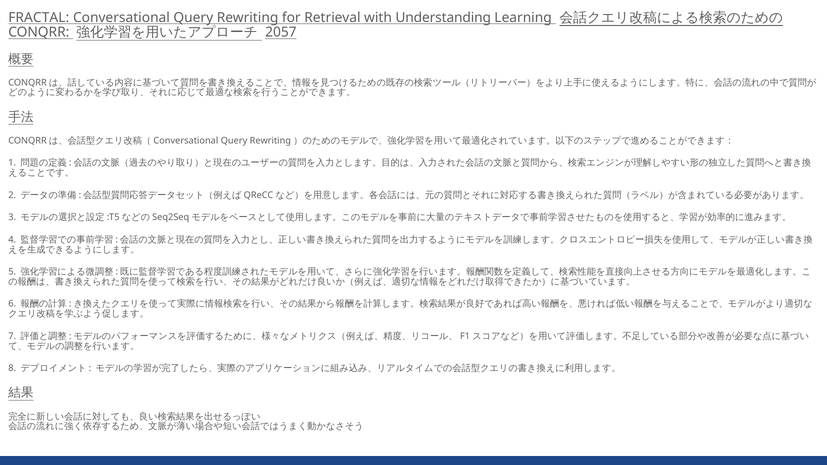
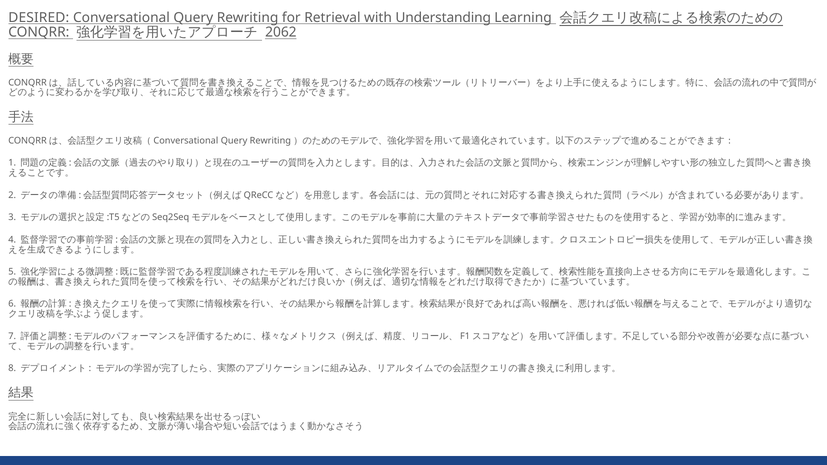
FRACTAL: FRACTAL -> DESIRED (39, 17)
2057: 2057 -> 2062 (281, 32)
